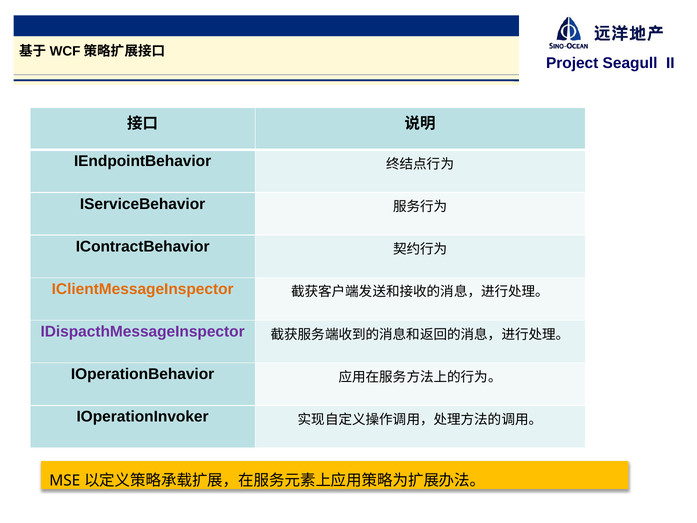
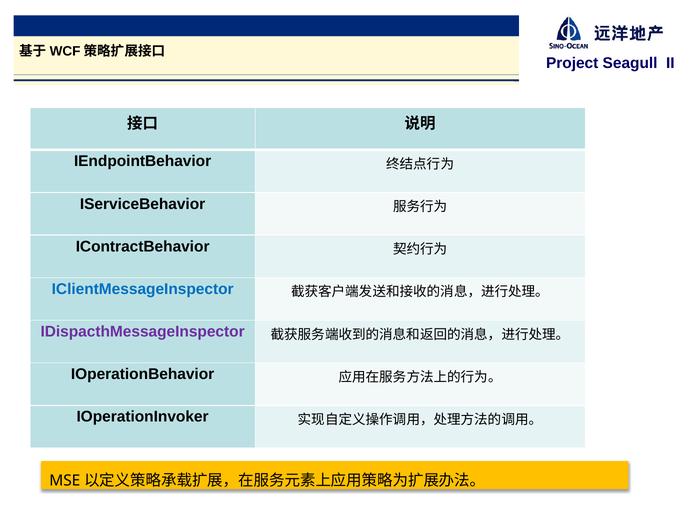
IClientMessageInspector colour: orange -> blue (143, 289)
